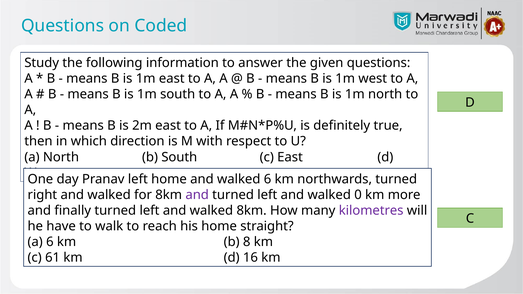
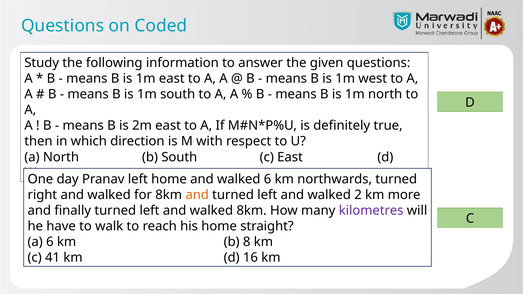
and colour: purple -> orange (197, 195)
0: 0 -> 2 (358, 195)
61: 61 -> 41 (53, 258)
